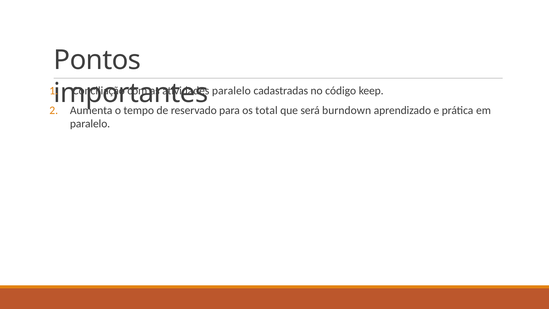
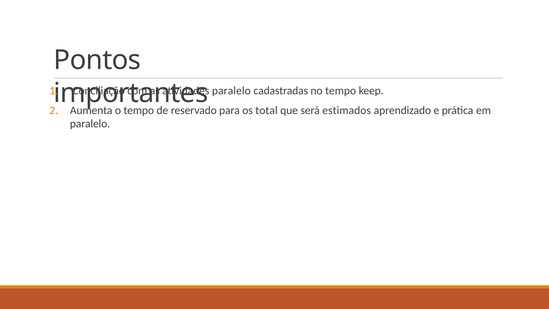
no código: código -> tempo (341, 91)
burndown: burndown -> estimados (347, 110)
